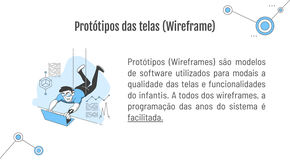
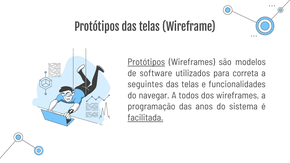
Protótipos underline: none -> present (146, 62)
modais: modais -> correta (245, 73)
qualidade: qualidade -> seguintes (145, 84)
infantis: infantis -> navegar (154, 96)
